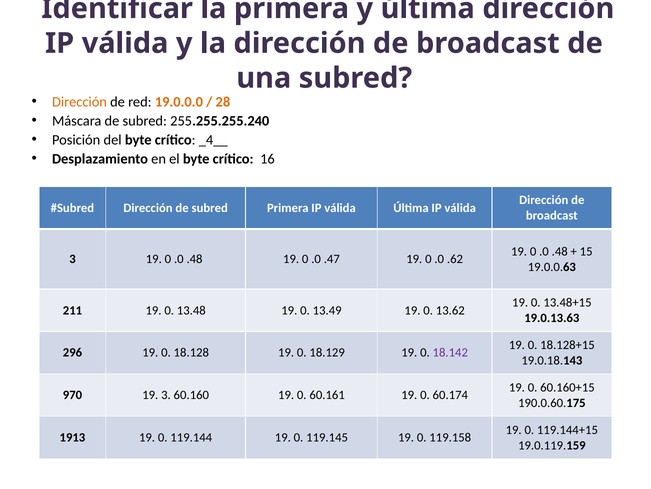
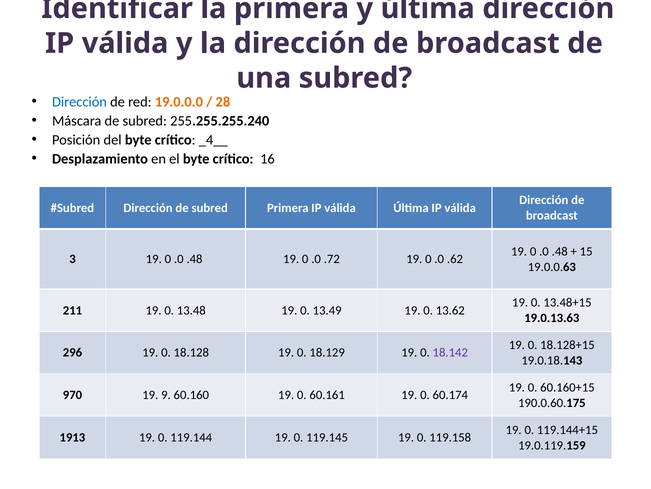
Dirección colour: orange -> blue (80, 102)
.47: .47 -> .72 (332, 259)
19 3: 3 -> 9 (166, 395)
